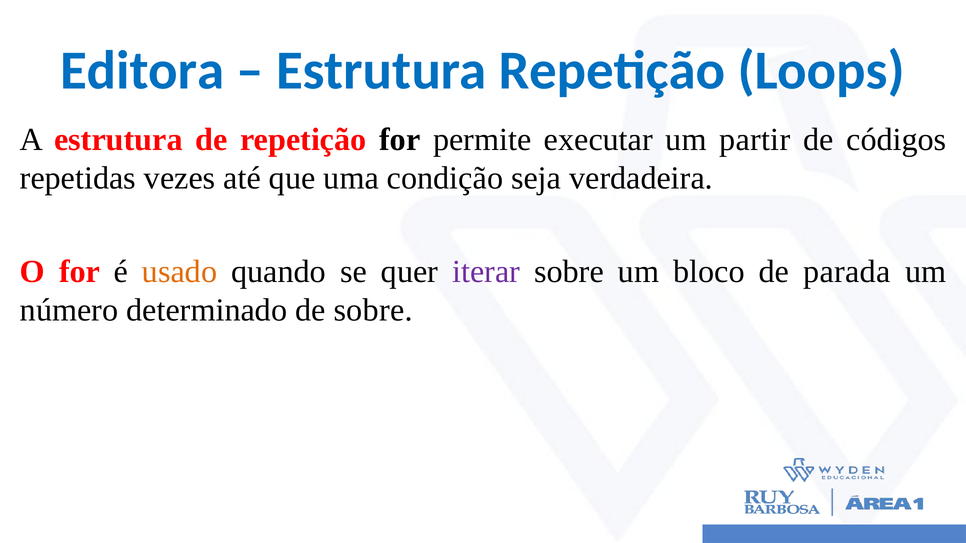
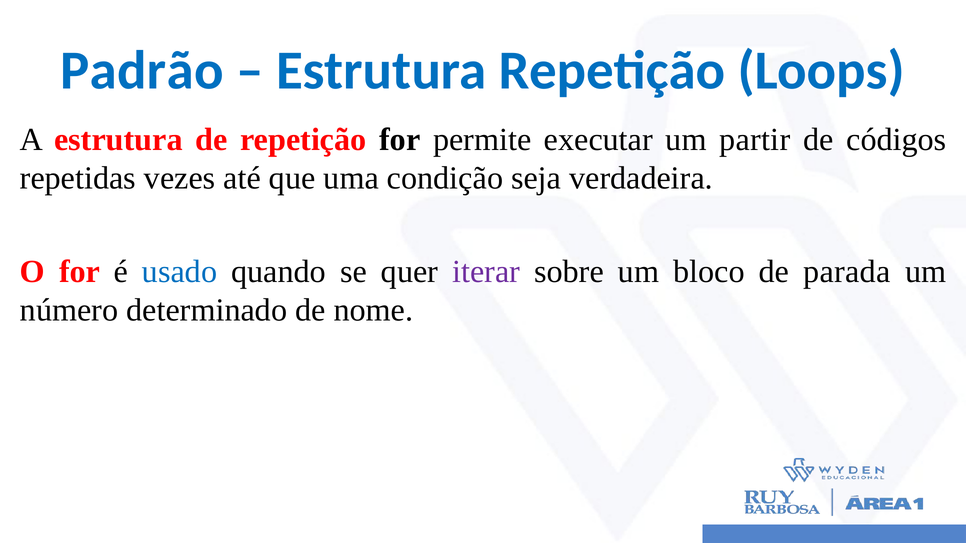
Editora: Editora -> Padrão (142, 71)
usado colour: orange -> blue (180, 272)
de sobre: sobre -> nome (373, 310)
